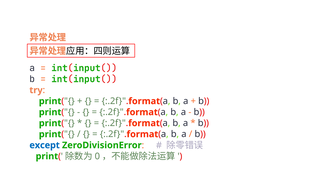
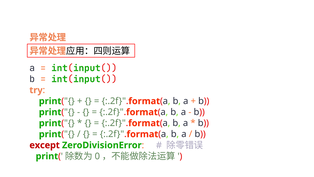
except colour: blue -> red (45, 145)
